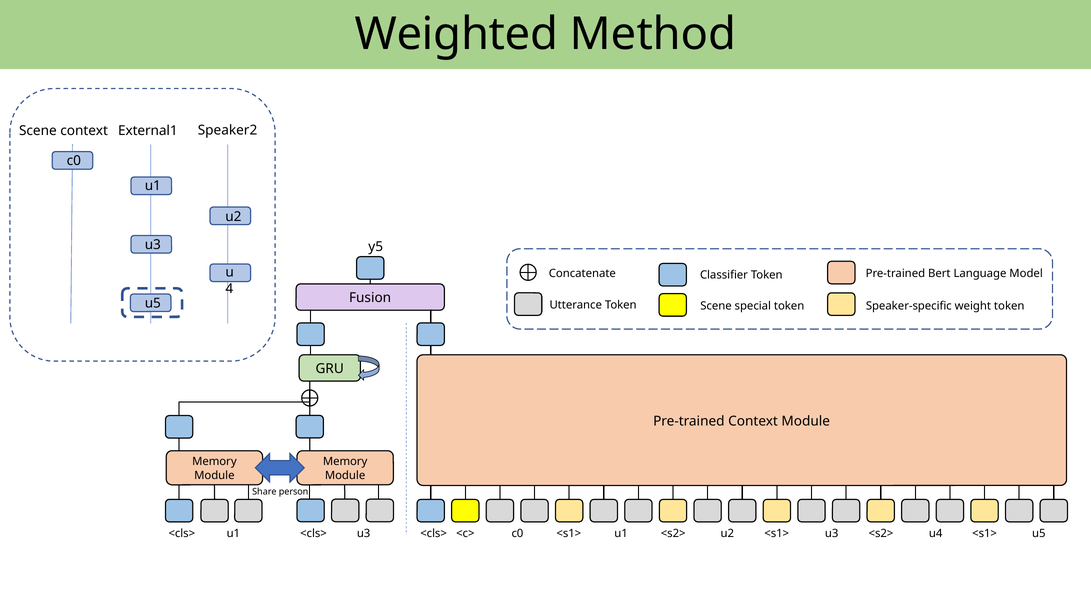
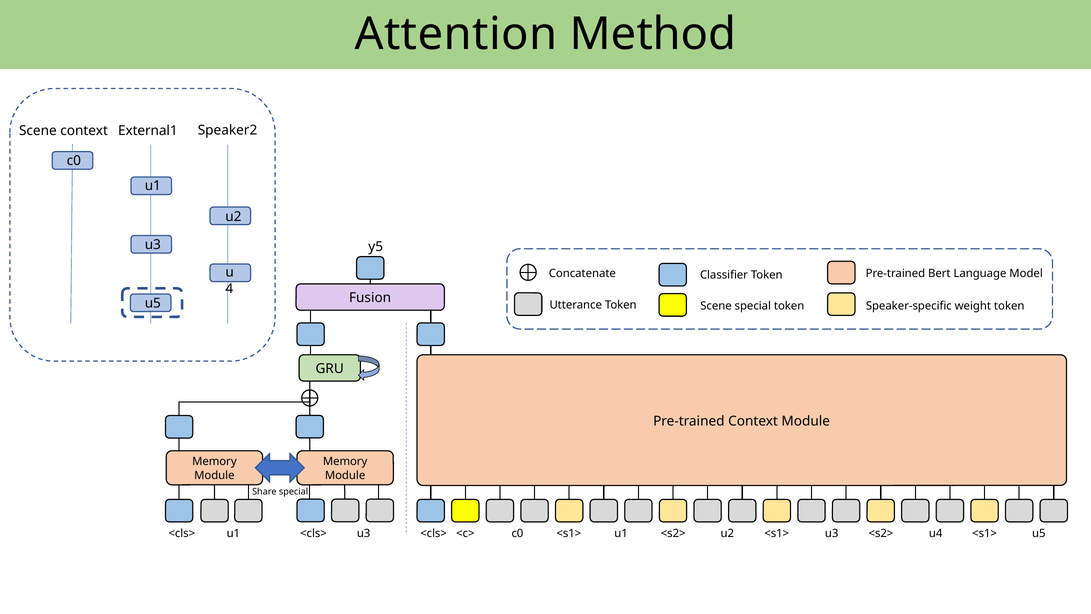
Weighted: Weighted -> Attention (456, 34)
Share person: person -> special (294, 491)
